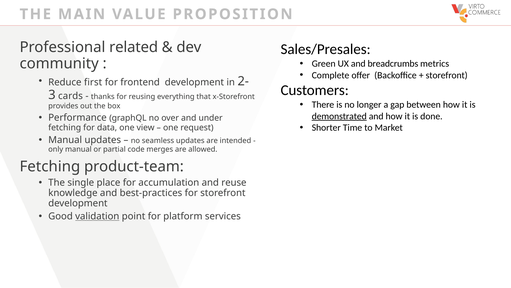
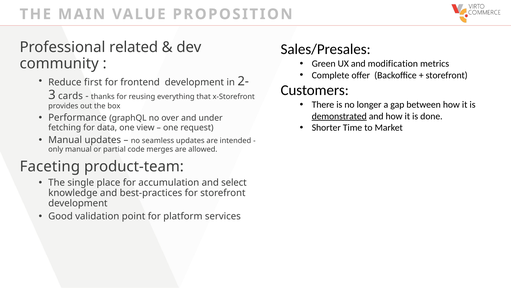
breadcrumbs: breadcrumbs -> modification (393, 64)
Fetching: Fetching -> Faceting (50, 166)
reuse: reuse -> select (234, 182)
validation underline: present -> none (97, 216)
